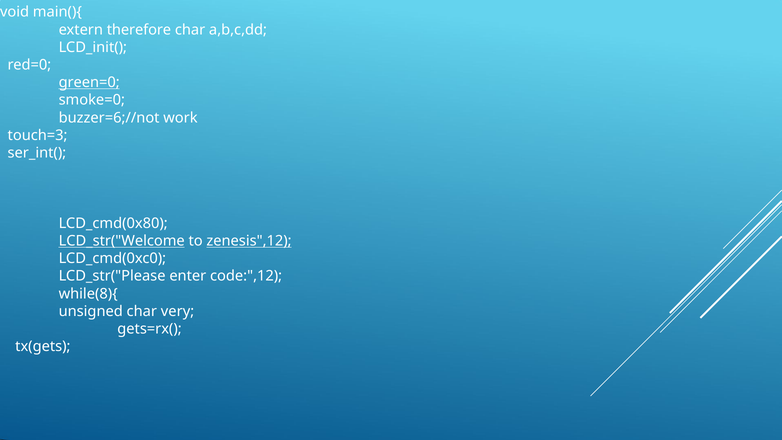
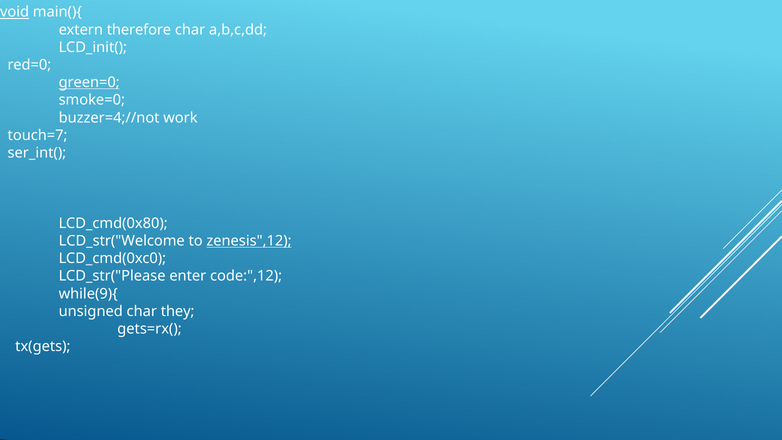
void underline: none -> present (15, 12)
buzzer=6;//not: buzzer=6;//not -> buzzer=4;//not (109, 118)
touch=3: touch=3 -> touch=7 (38, 135)
LCD_str("Welcome underline: present -> none (122, 241)
while(8){: while(8){ -> while(9){ (88, 294)
very: very -> they (178, 311)
